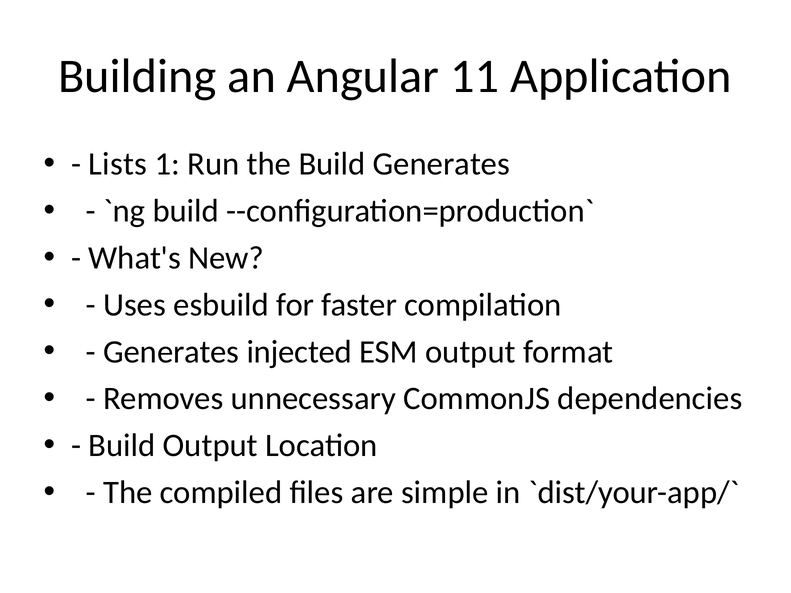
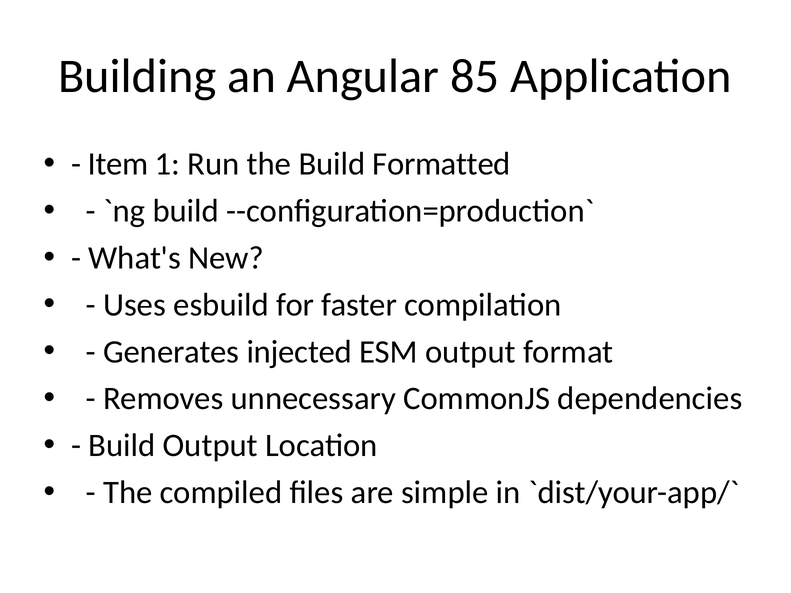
11: 11 -> 85 (475, 77)
Lists: Lists -> Item (118, 164)
Build Generates: Generates -> Formatted (442, 164)
